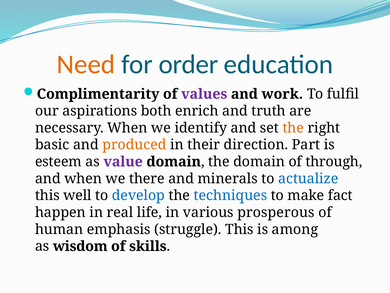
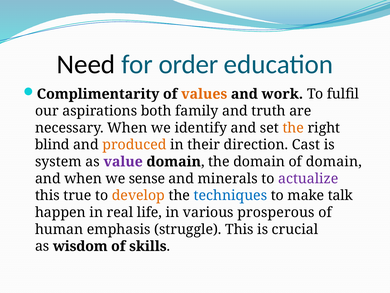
Need colour: orange -> black (86, 64)
values colour: purple -> orange (204, 94)
enrich: enrich -> family (197, 111)
basic: basic -> blind (52, 145)
Part: Part -> Cast (306, 145)
esteem: esteem -> system (58, 161)
of through: through -> domain (334, 161)
there: there -> sense (147, 178)
actualize colour: blue -> purple (308, 178)
well: well -> true (77, 195)
develop colour: blue -> orange (138, 195)
fact: fact -> talk (340, 195)
among: among -> crucial (295, 229)
